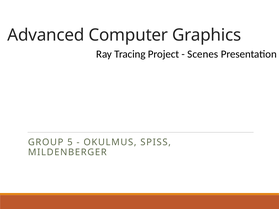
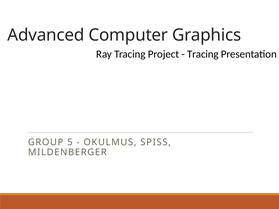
Scenes: Scenes -> Tracing (203, 54)
